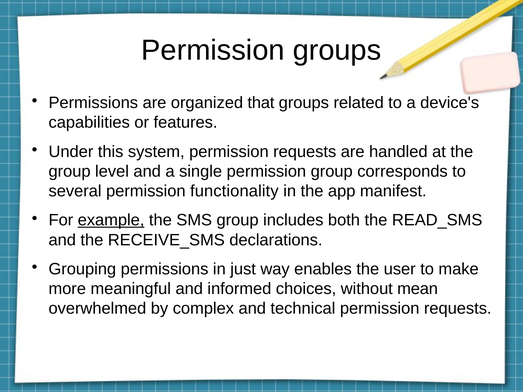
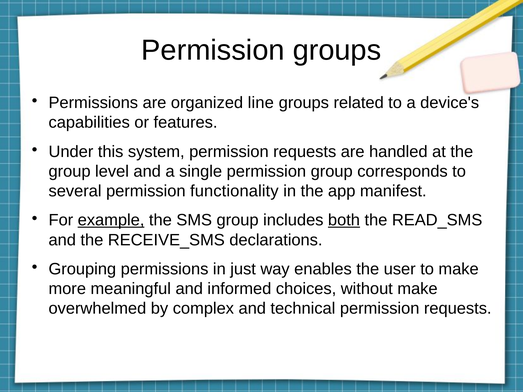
that: that -> line (261, 103)
both underline: none -> present (344, 220)
without mean: mean -> make (418, 289)
